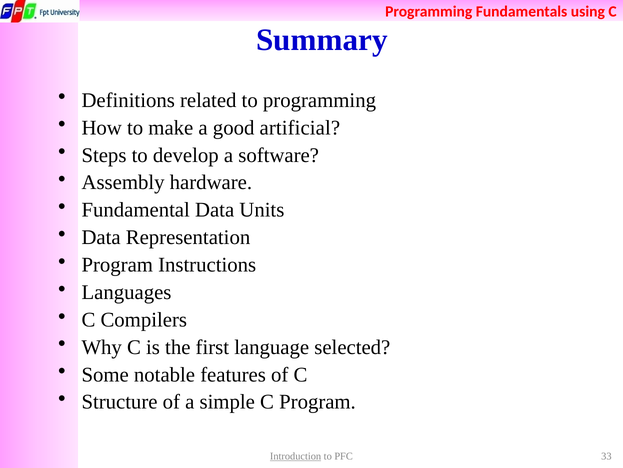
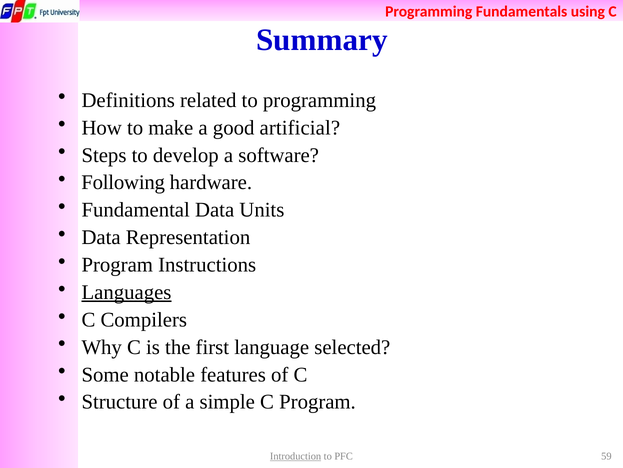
Assembly: Assembly -> Following (123, 182)
Languages underline: none -> present (126, 292)
33: 33 -> 59 (606, 456)
